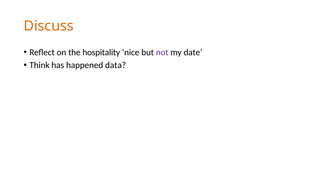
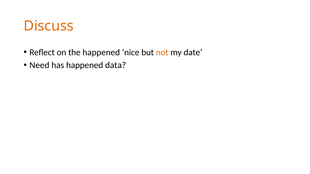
the hospitality: hospitality -> happened (101, 52)
not colour: purple -> orange (162, 52)
Think: Think -> Need (39, 65)
